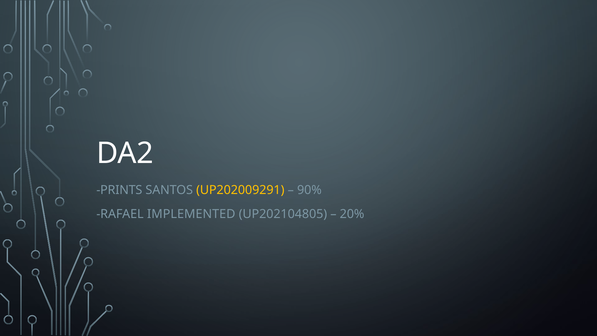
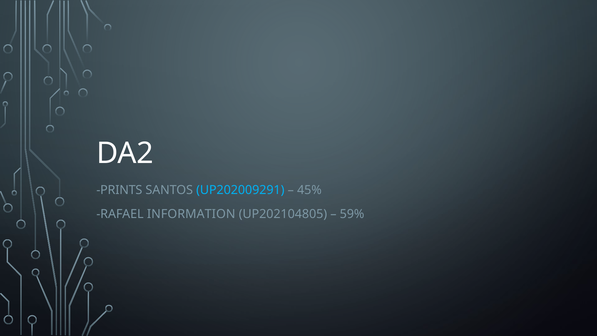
UP202009291 colour: yellow -> light blue (240, 190)
90%: 90% -> 45% (309, 190)
IMPLEMENTED: IMPLEMENTED -> INFORMATION (191, 214)
20%: 20% -> 59% (352, 214)
